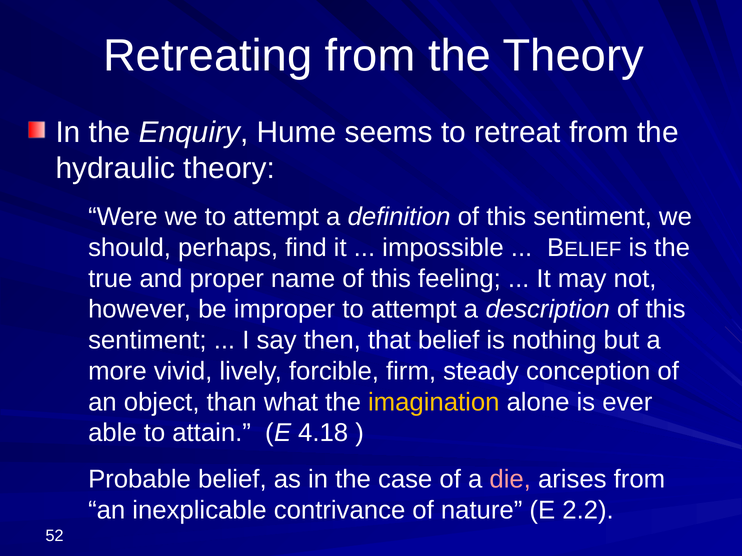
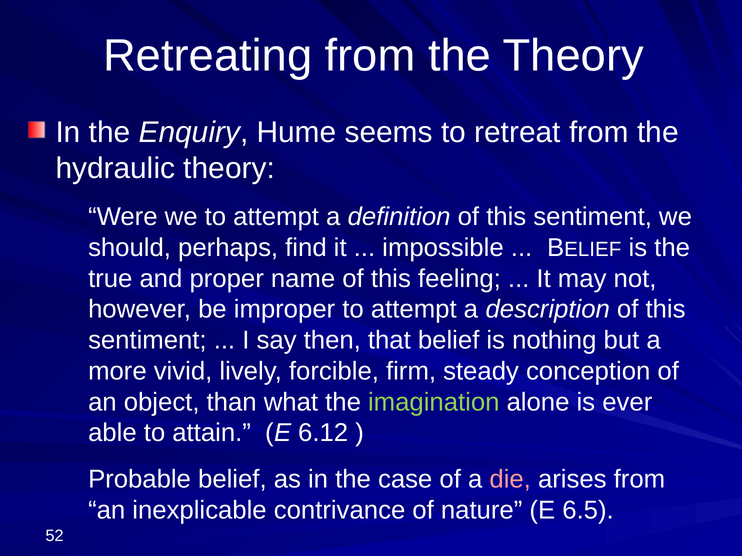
imagination colour: yellow -> light green (434, 402)
4.18: 4.18 -> 6.12 (323, 433)
2.2: 2.2 -> 6.5 (588, 511)
